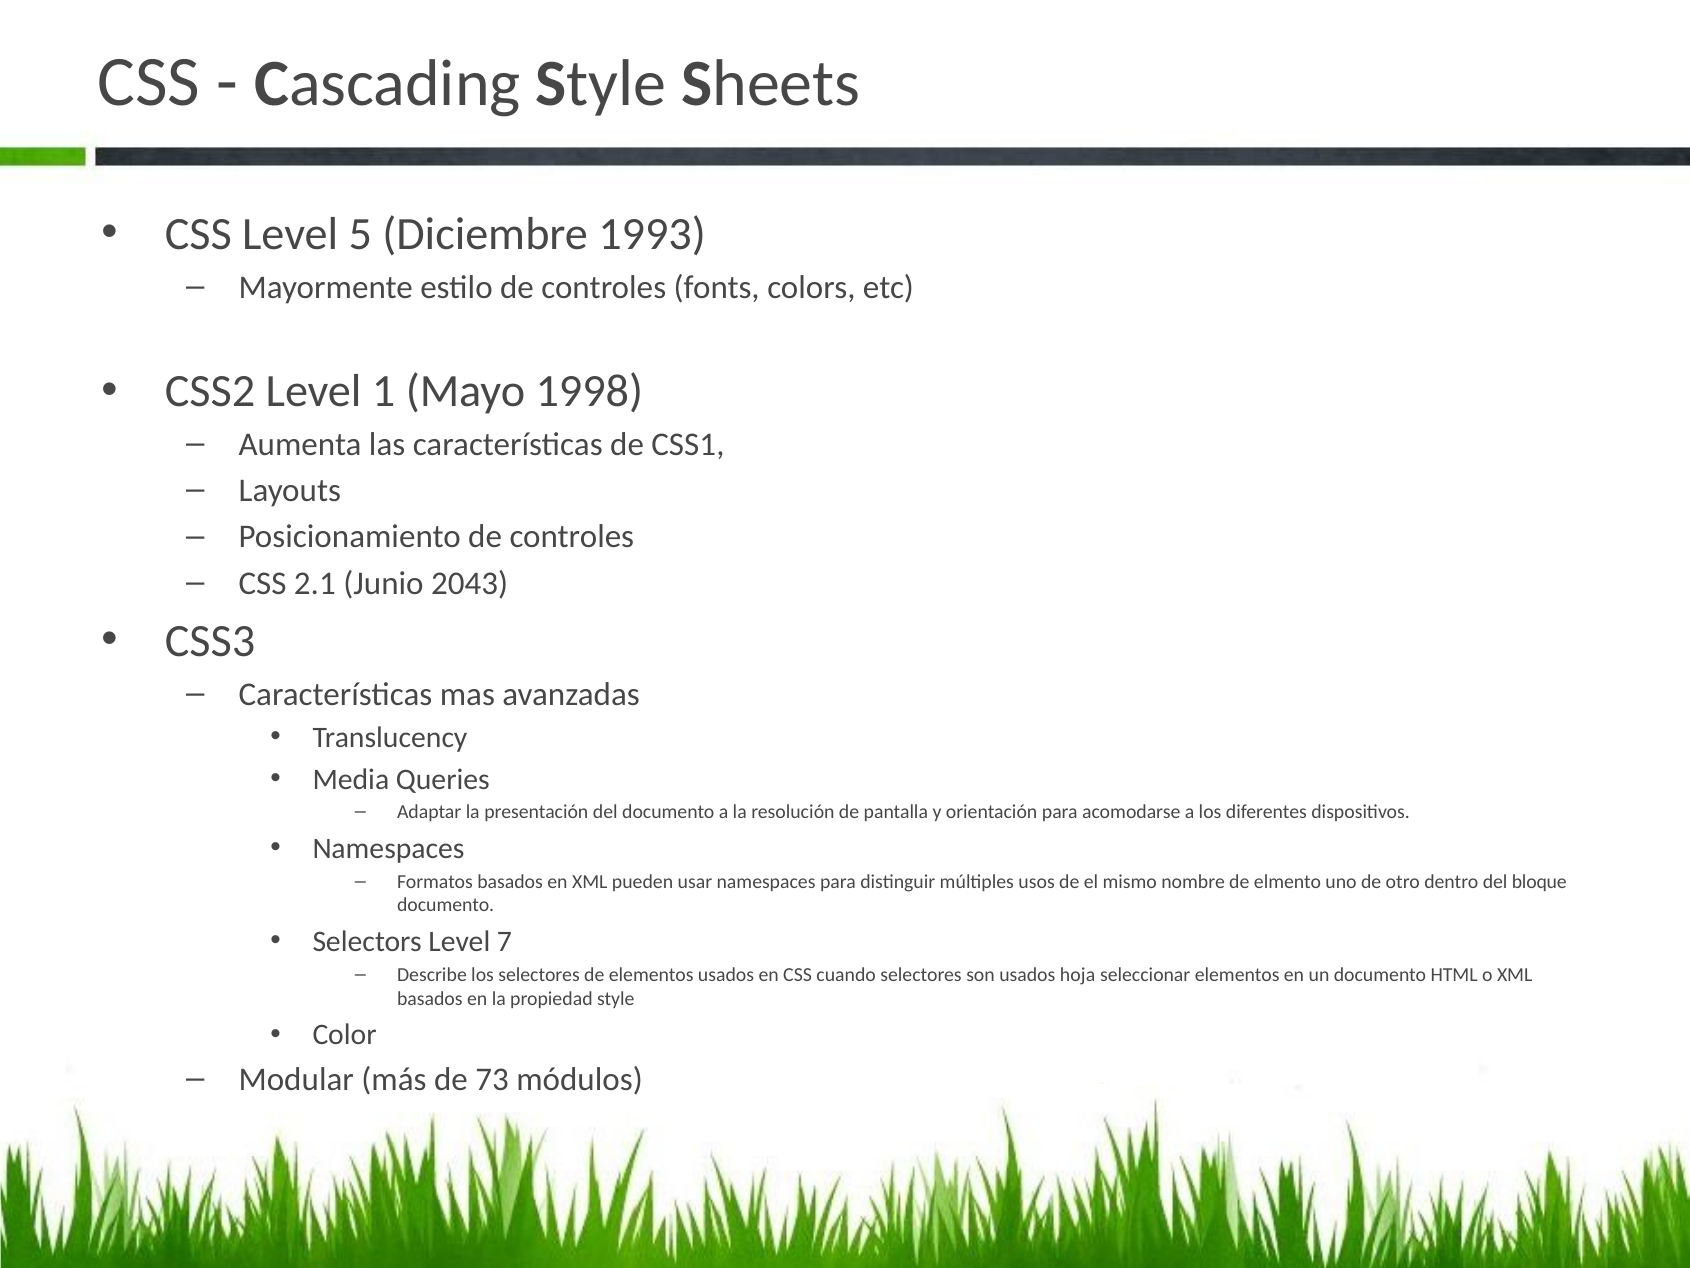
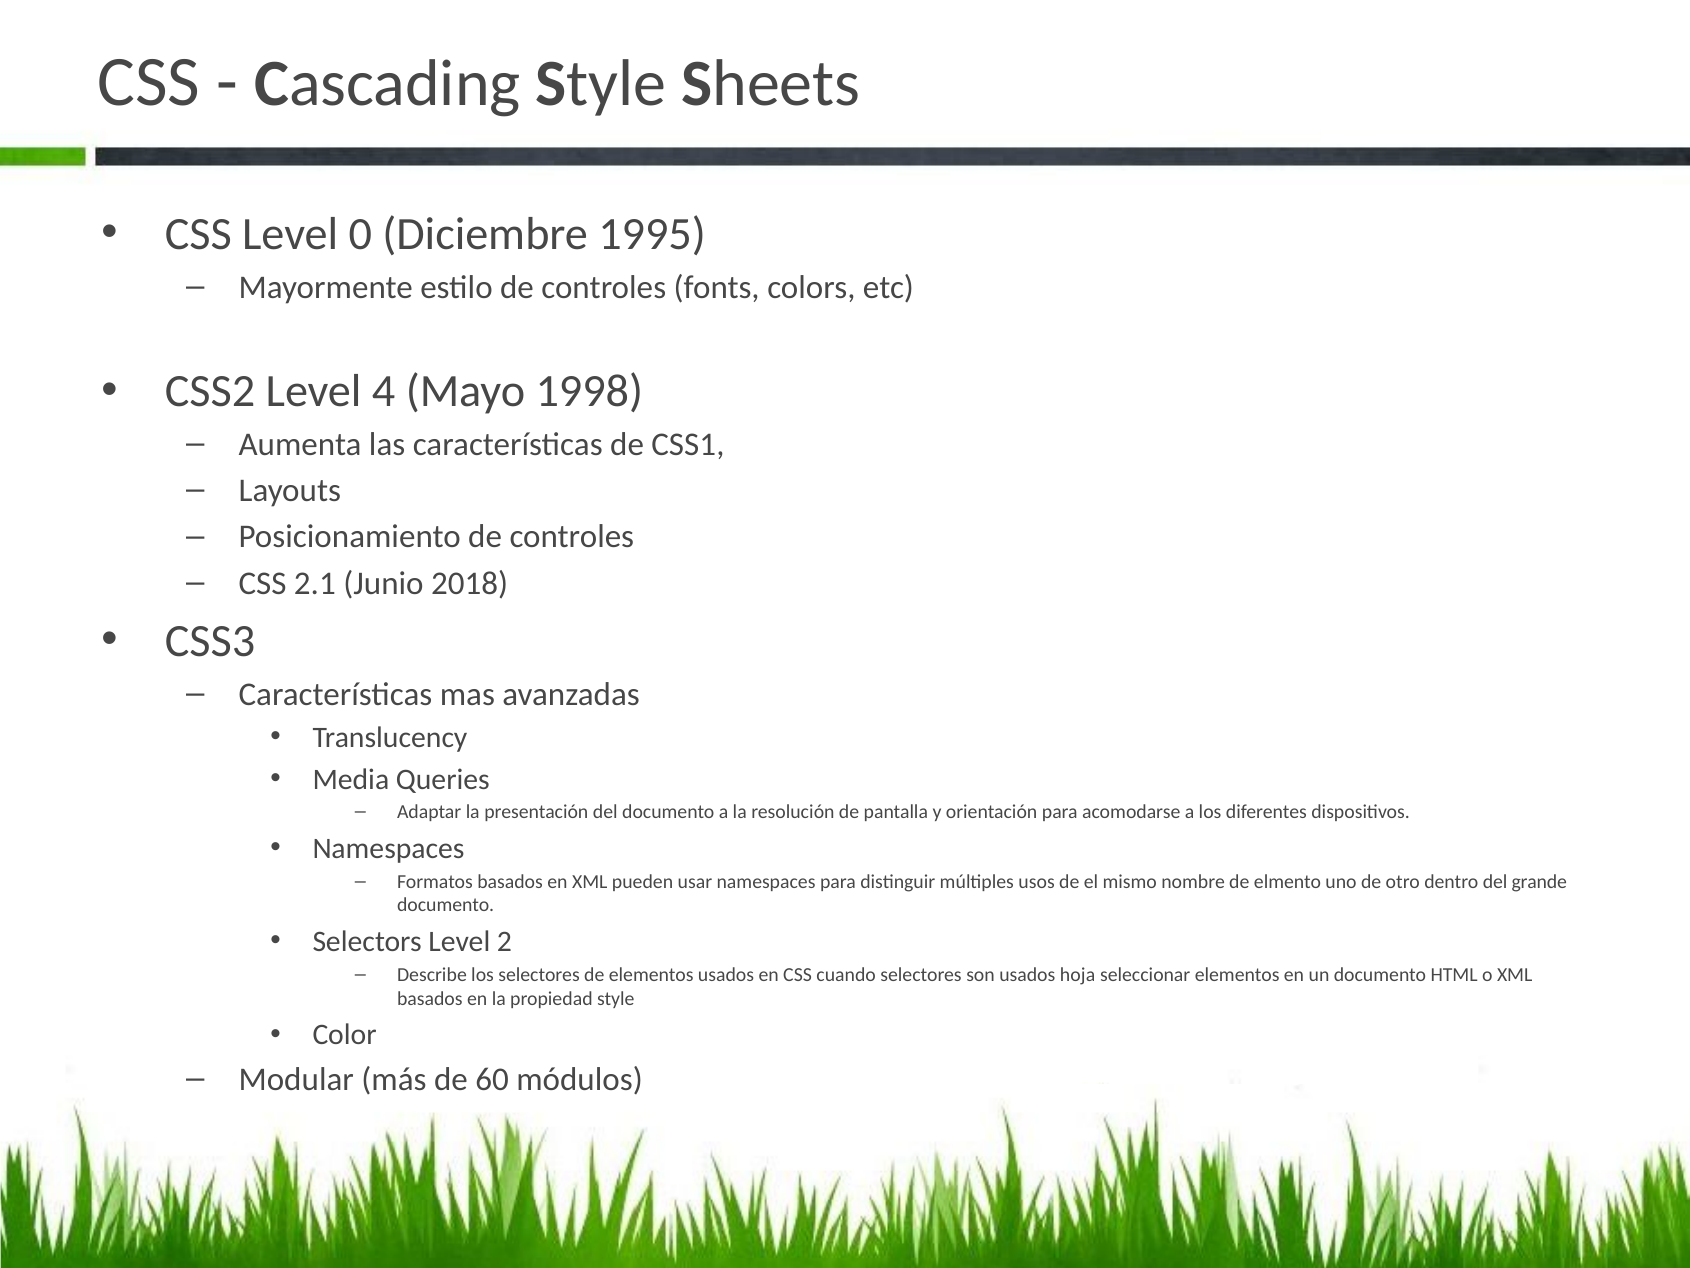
5: 5 -> 0 (360, 234)
1993: 1993 -> 1995 (652, 234)
1: 1 -> 4 (384, 391)
2043: 2043 -> 2018 (470, 583)
bloque: bloque -> grande (1539, 881)
7: 7 -> 2 (504, 941)
73: 73 -> 60 (492, 1079)
